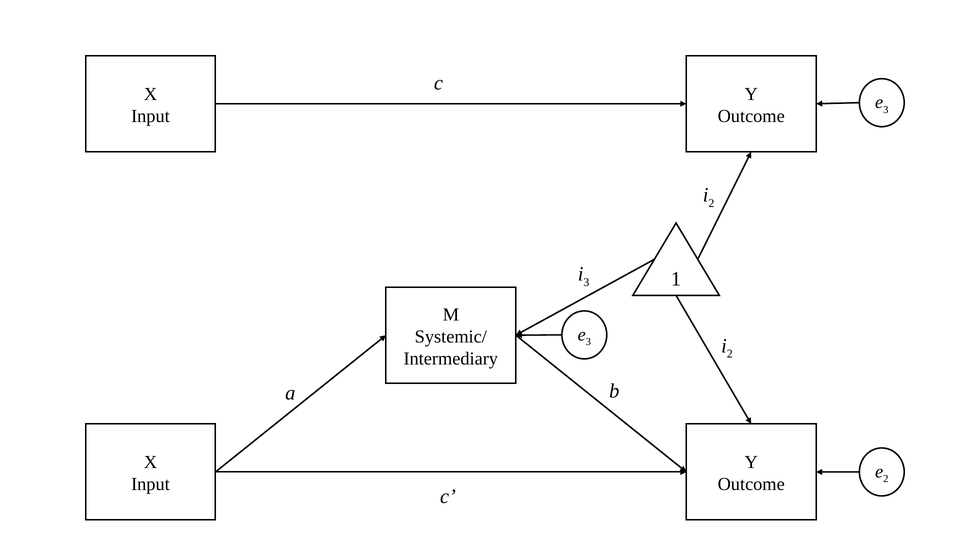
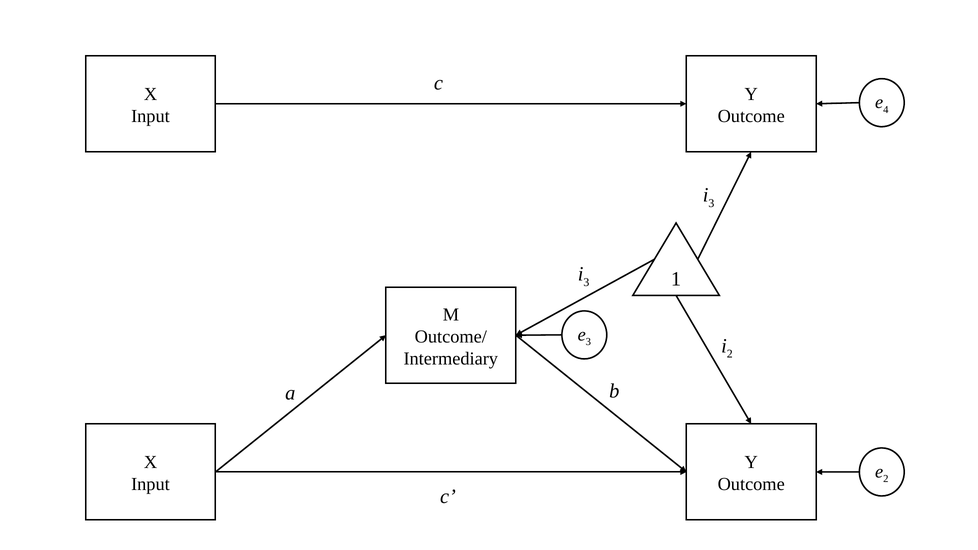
3: 3 -> 4 (886, 110)
2: 2 -> 3 (711, 203)
Systemic/: Systemic/ -> Outcome/ (451, 337)
